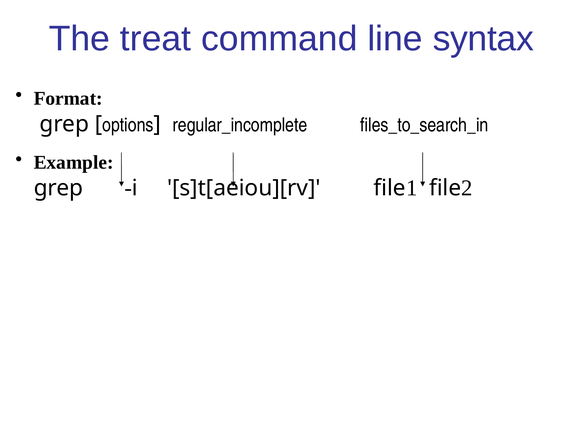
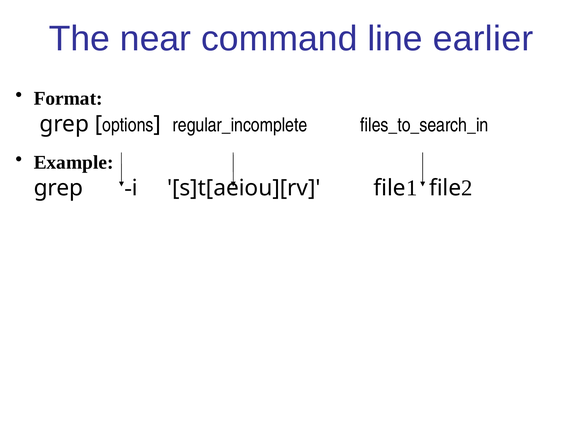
treat: treat -> near (156, 39)
syntax: syntax -> earlier (483, 39)
